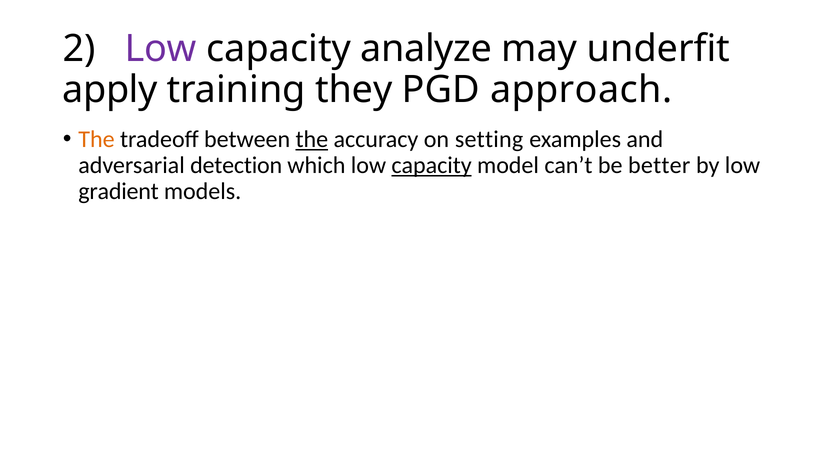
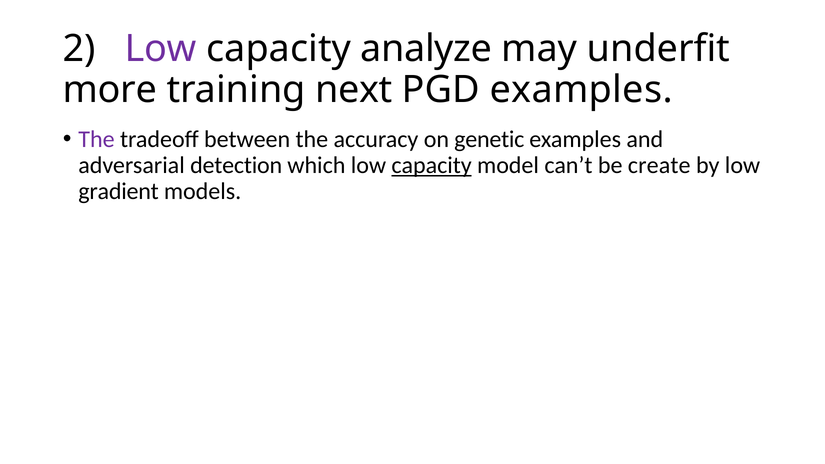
apply: apply -> more (110, 90)
they: they -> next (354, 90)
PGD approach: approach -> examples (581, 90)
The colour: orange -> purple (96, 139)
the underline: present -> none (312, 139)
setting: setting -> genetic (489, 139)
better: better -> create (659, 165)
